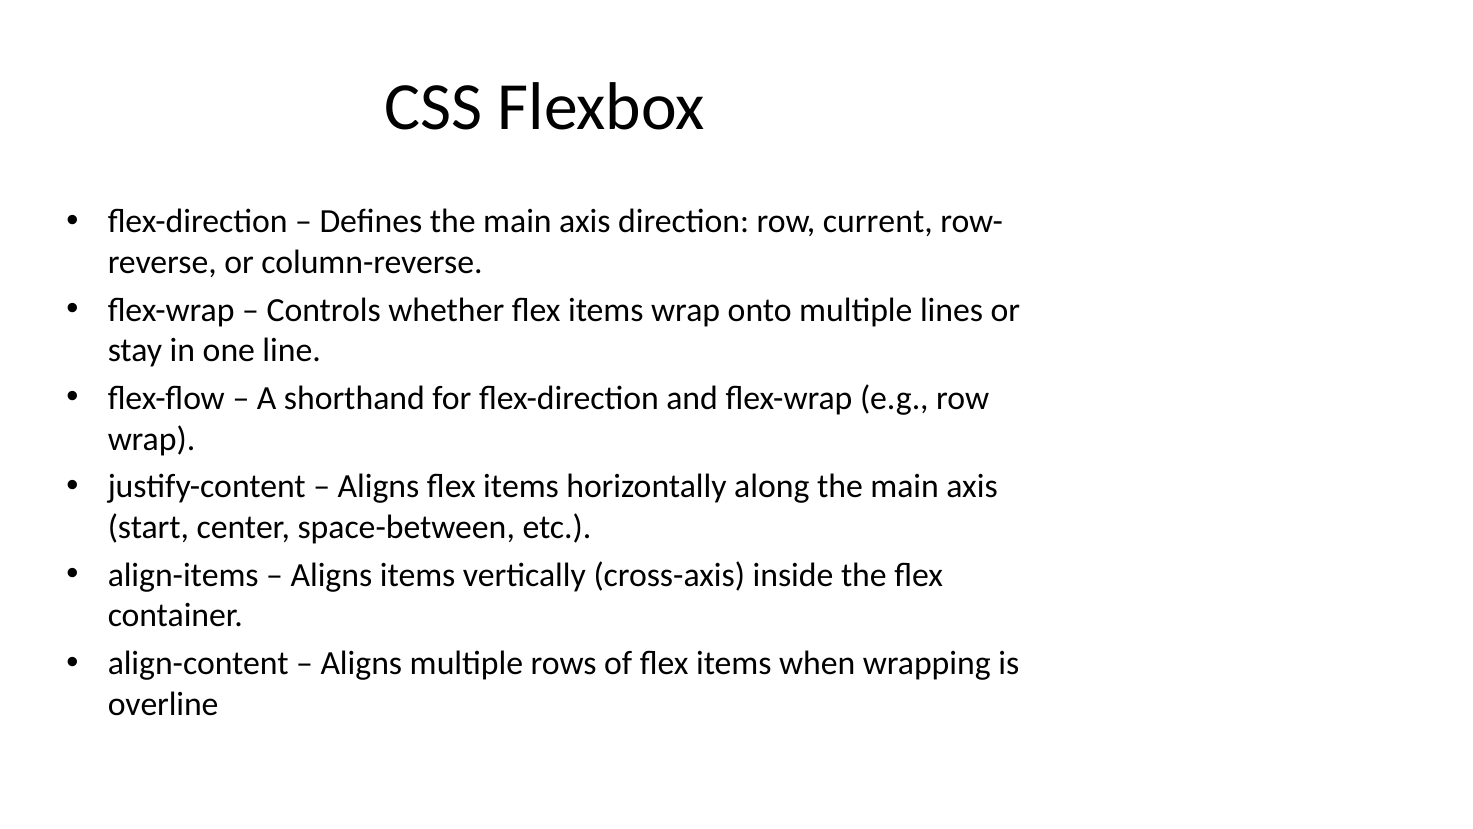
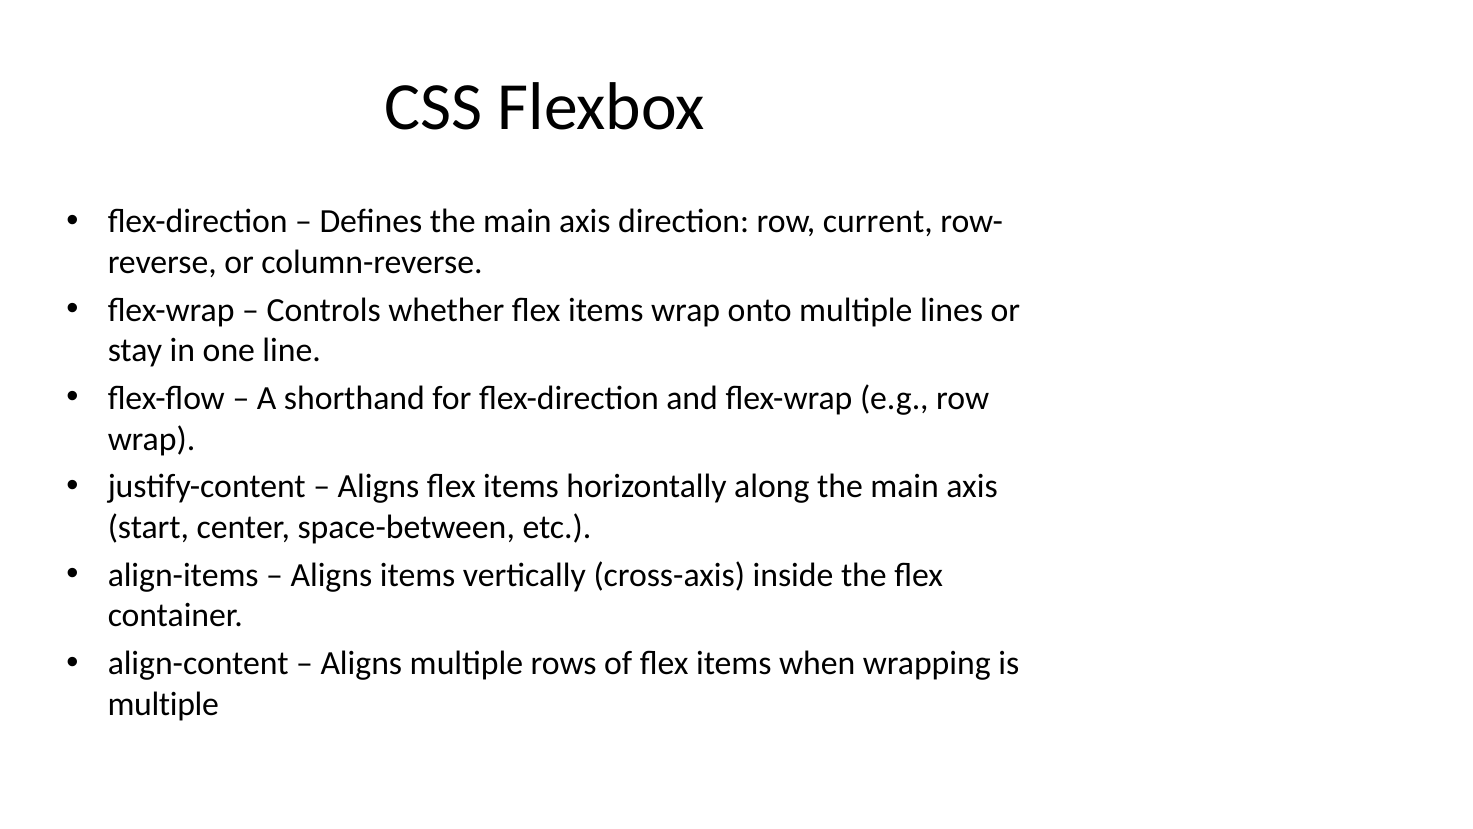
overline: overline -> multiple (163, 704)
